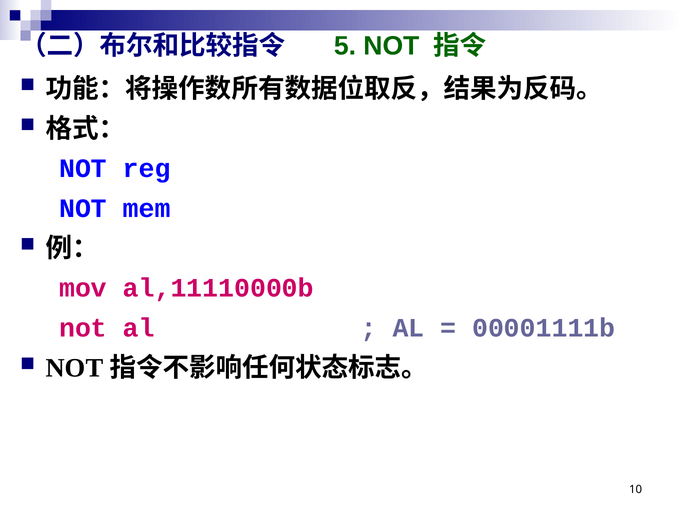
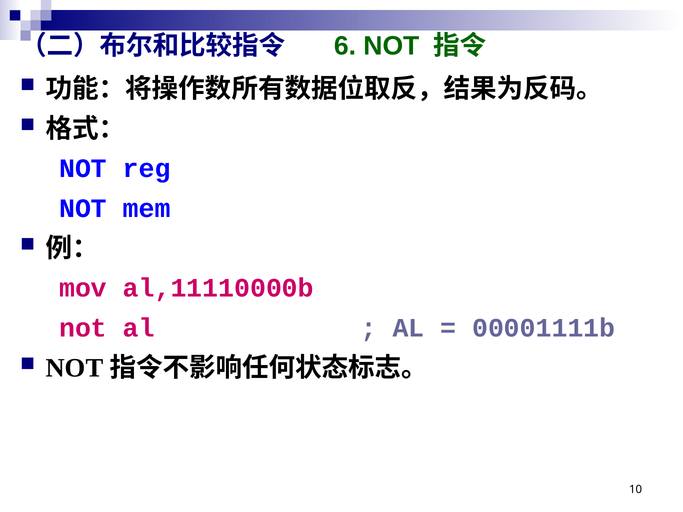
5: 5 -> 6 (345, 46)
